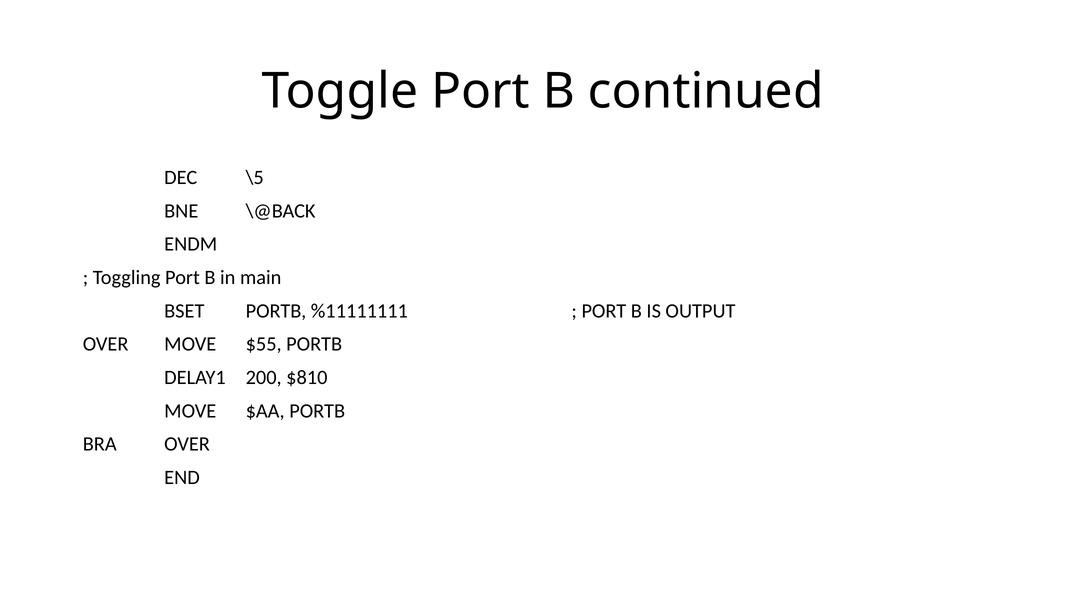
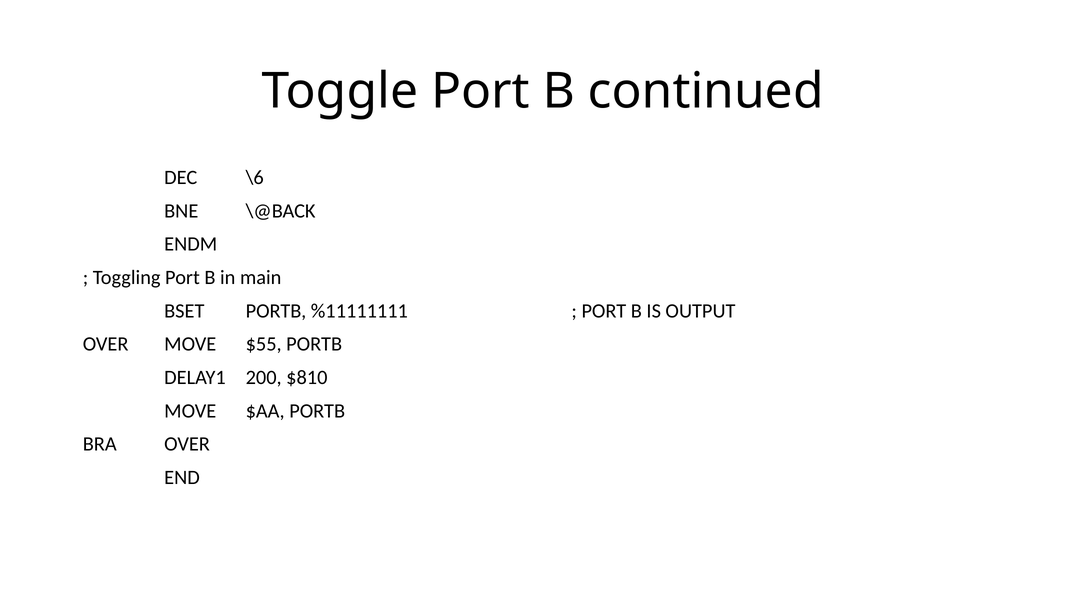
\5: \5 -> \6 (255, 178)
